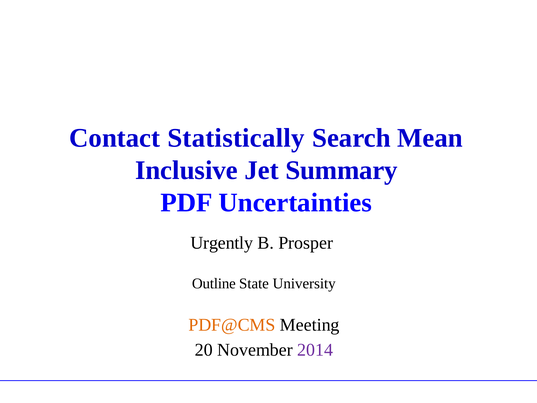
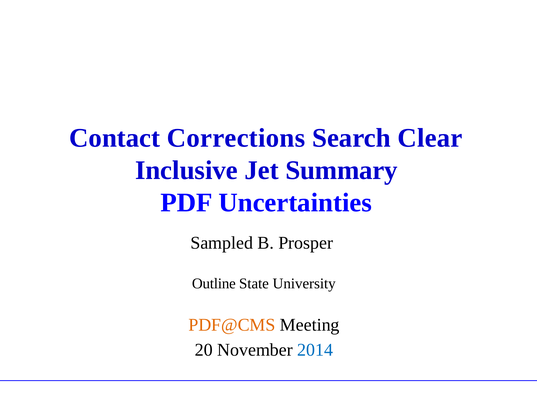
Statistically: Statistically -> Corrections (236, 138)
Mean: Mean -> Clear (430, 138)
Urgently: Urgently -> Sampled (222, 243)
2014 colour: purple -> blue (315, 350)
